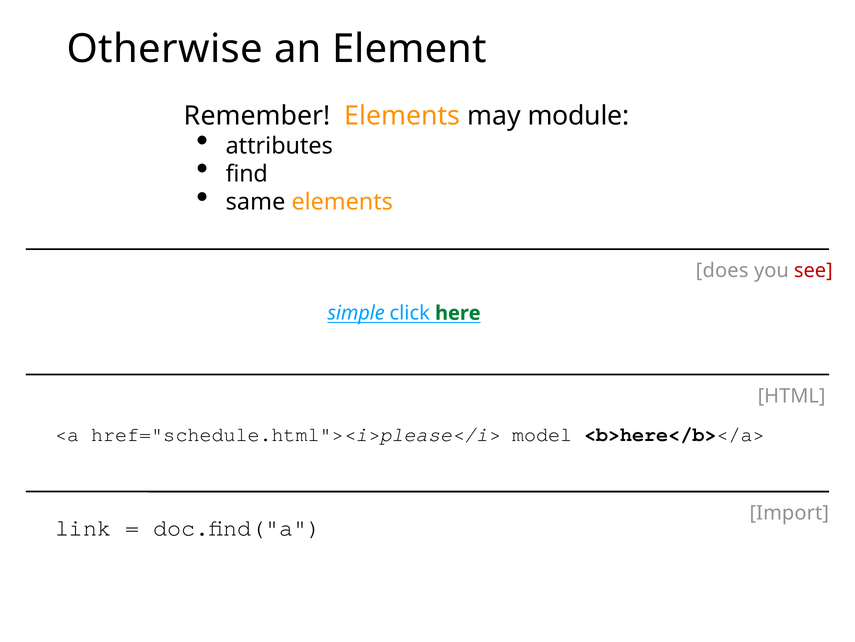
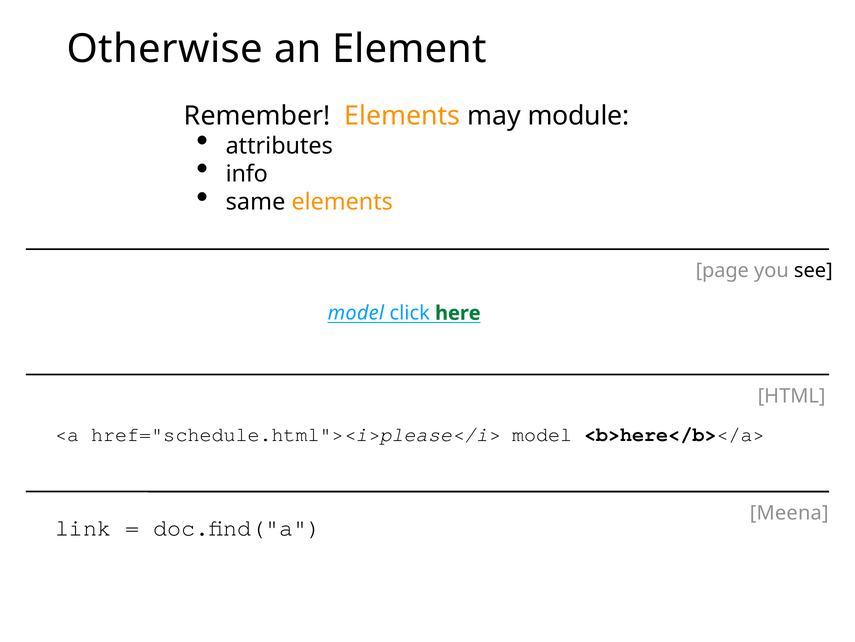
find: find -> info (247, 174)
does: does -> page (722, 270)
see colour: red -> black (813, 270)
simple: simple -> model (356, 313)
Import: Import -> Meena (789, 512)
